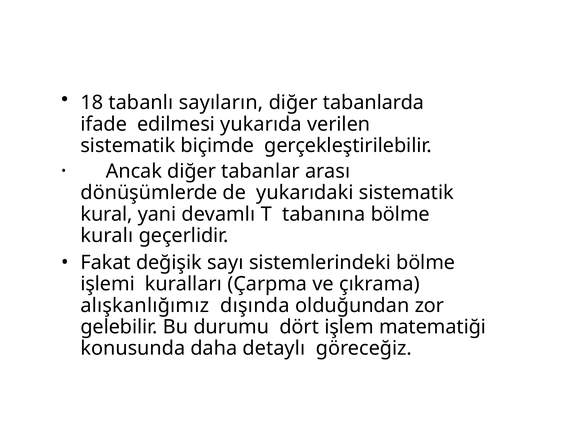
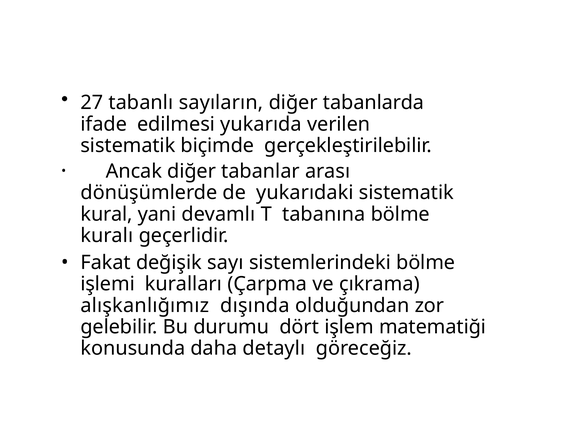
18: 18 -> 27 (92, 103)
